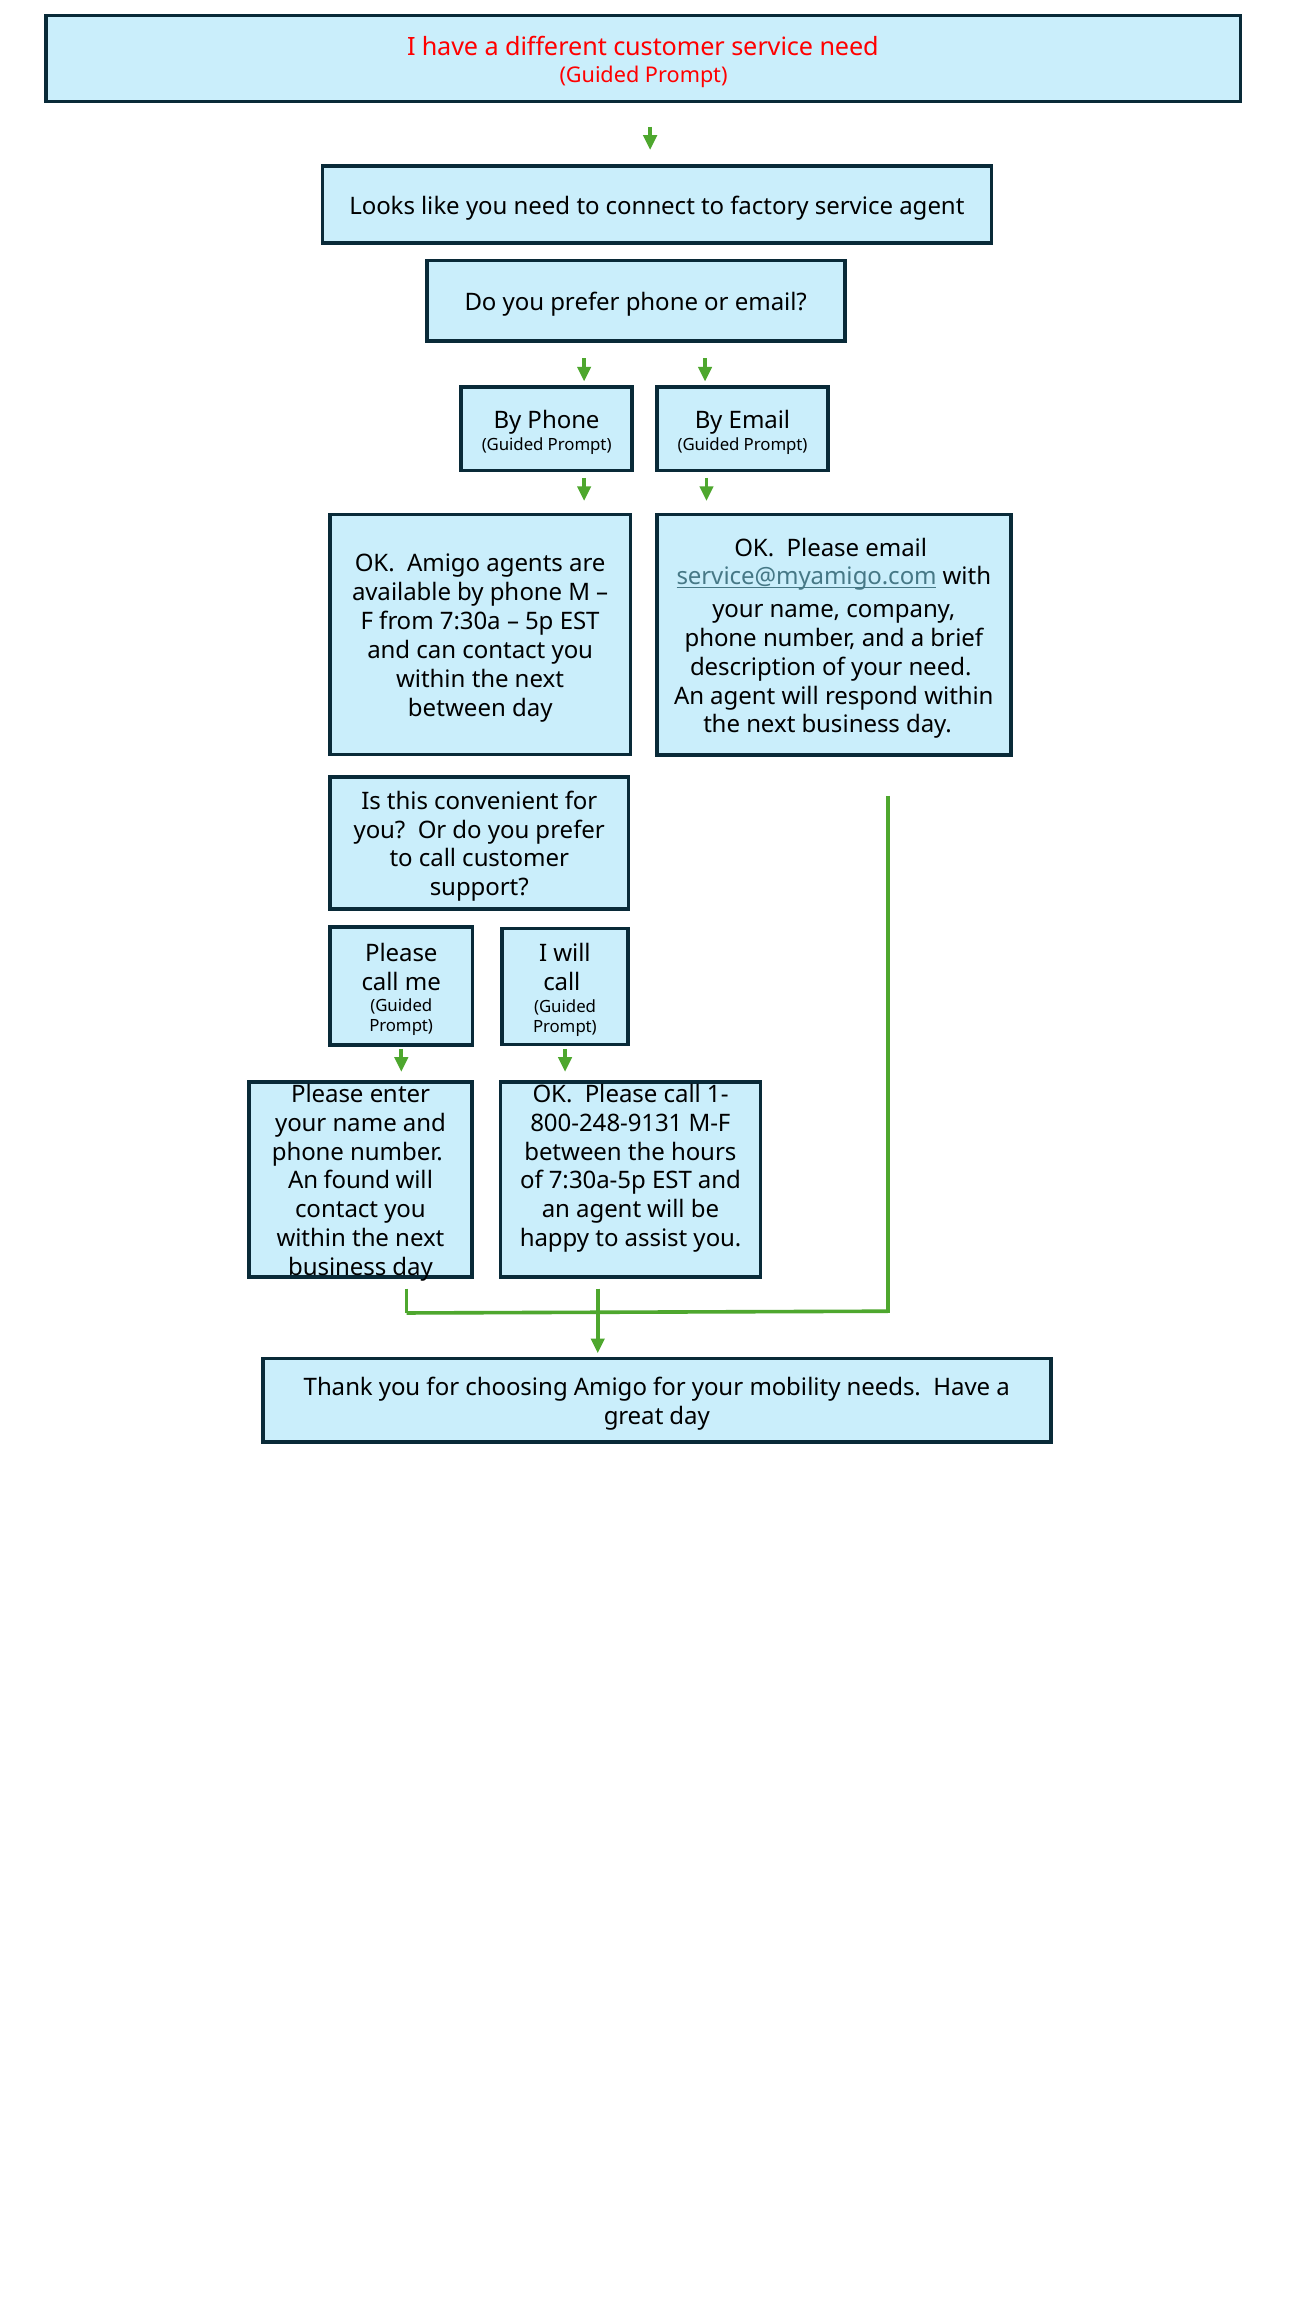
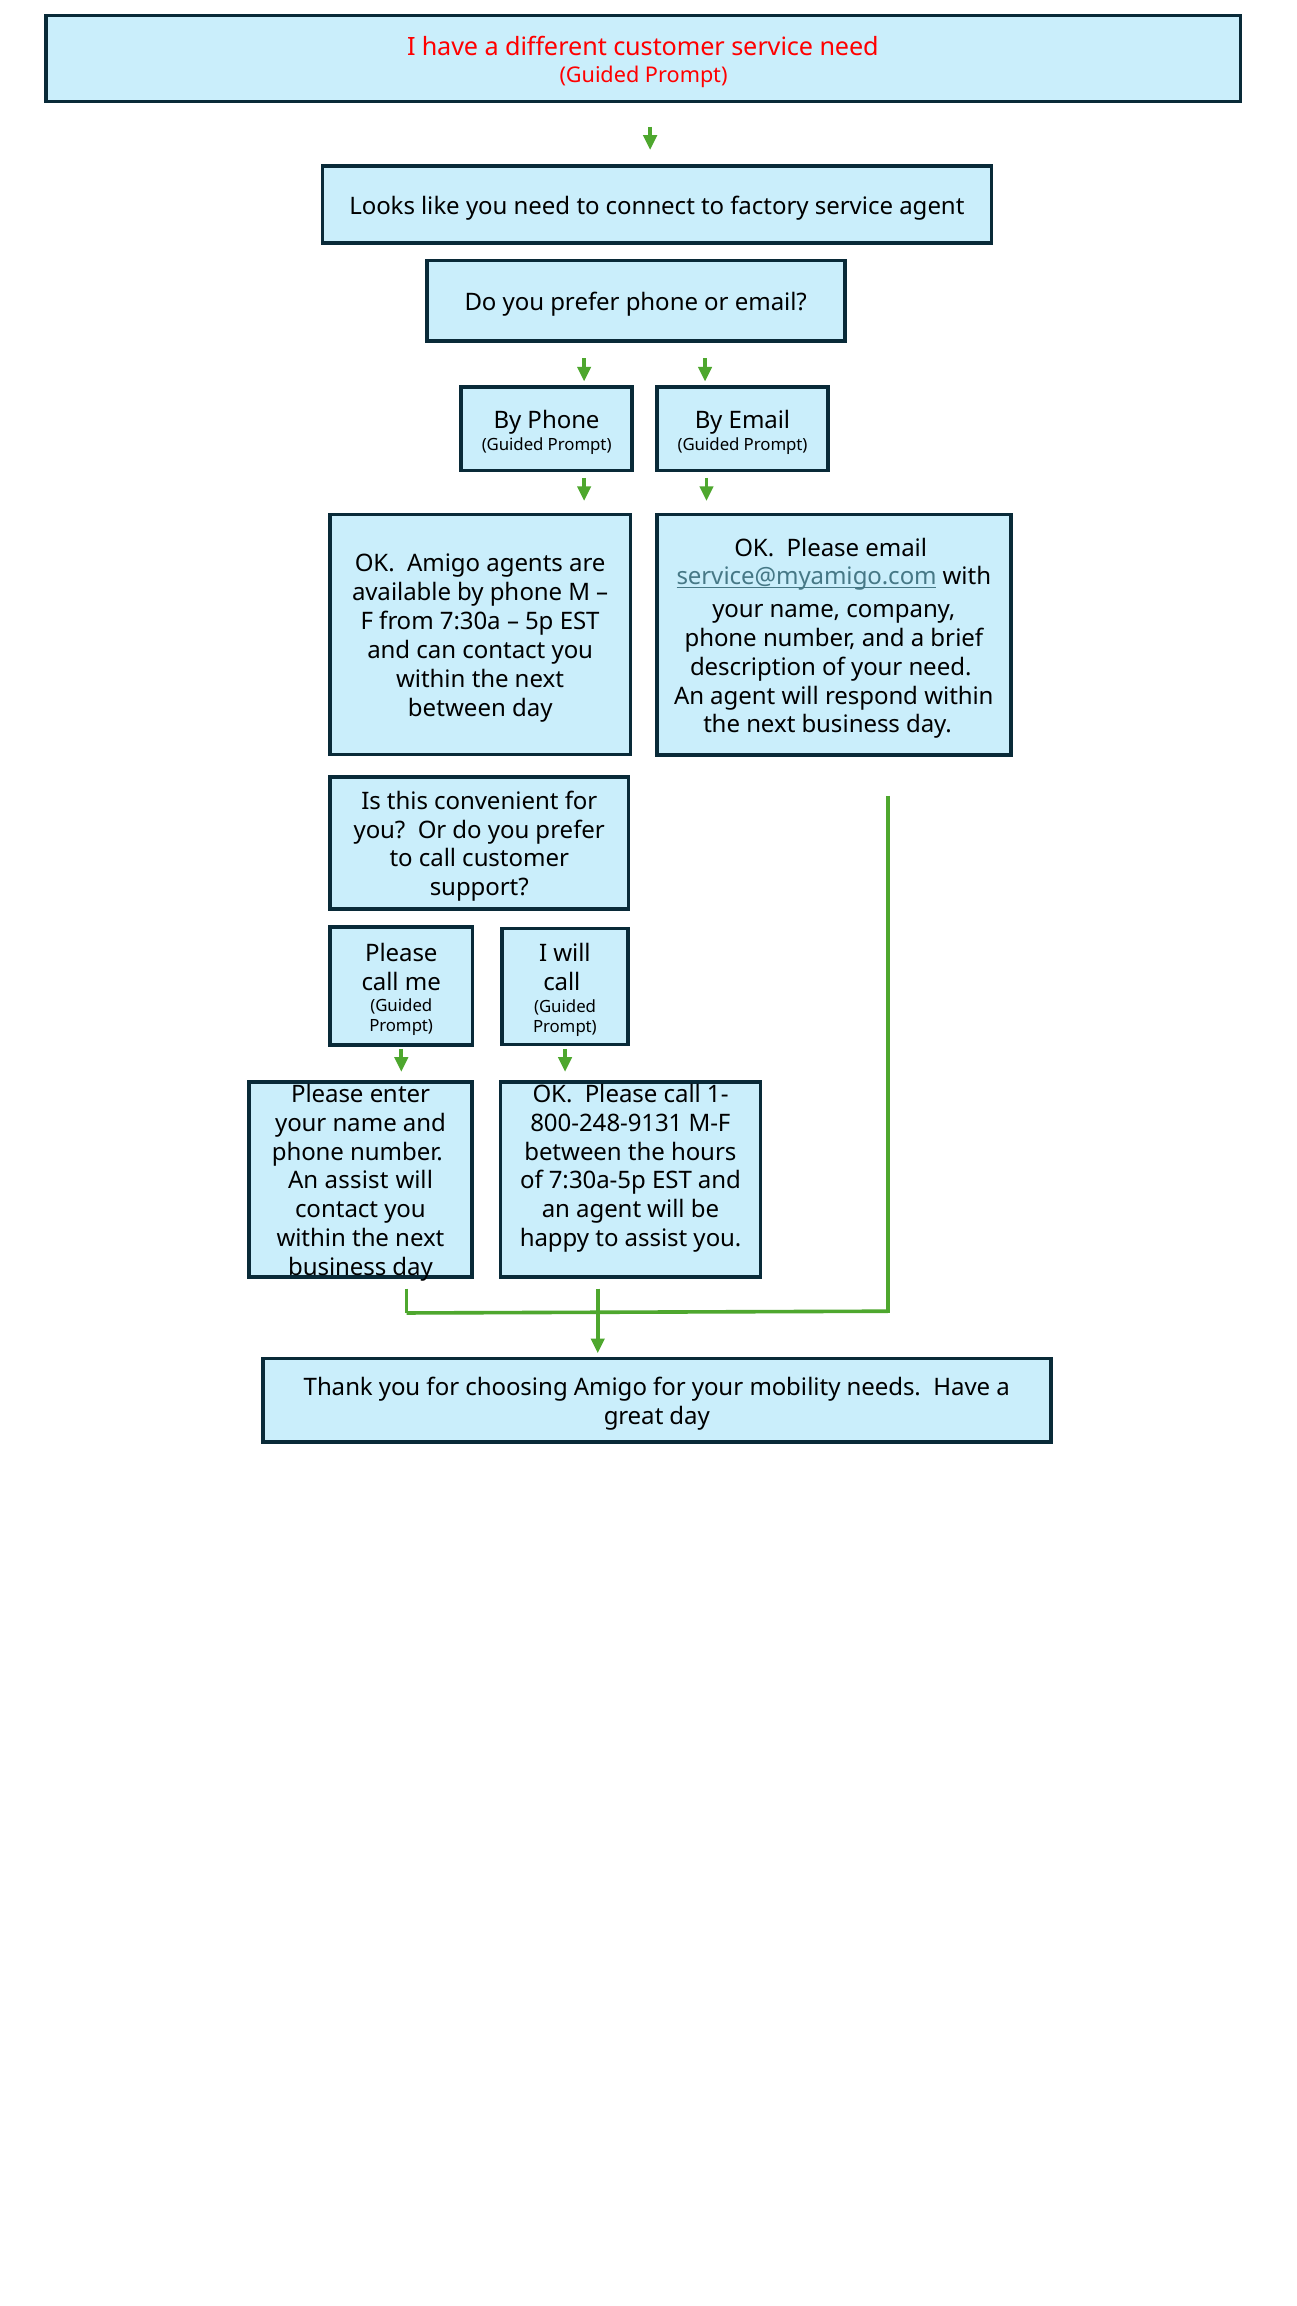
An found: found -> assist (357, 1181)
